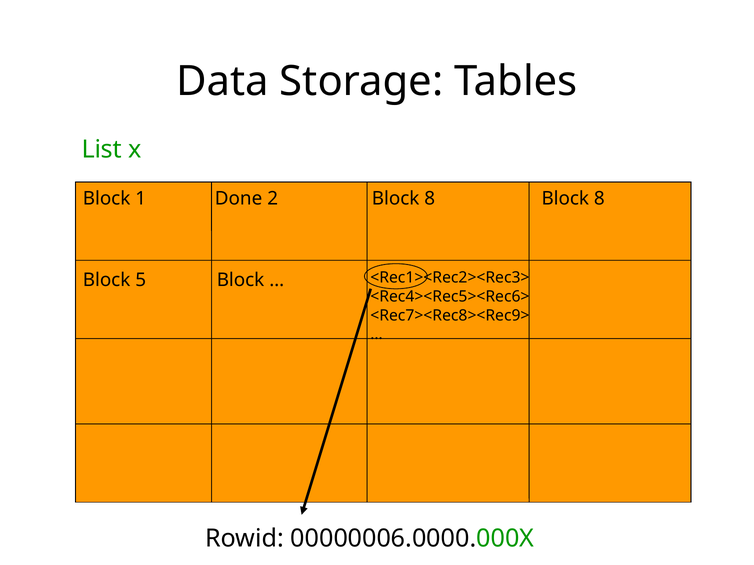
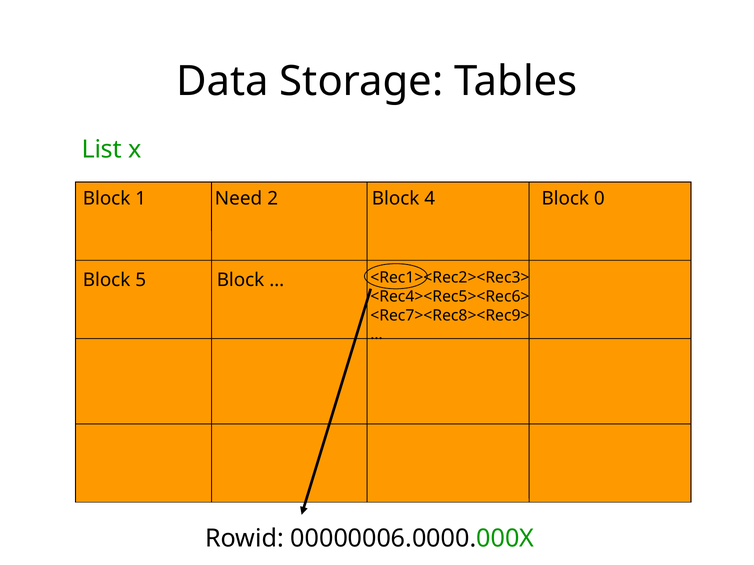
Done: Done -> Need (238, 199)
2 Block 8: 8 -> 4 (430, 199)
8: 8 -> 0 (599, 199)
